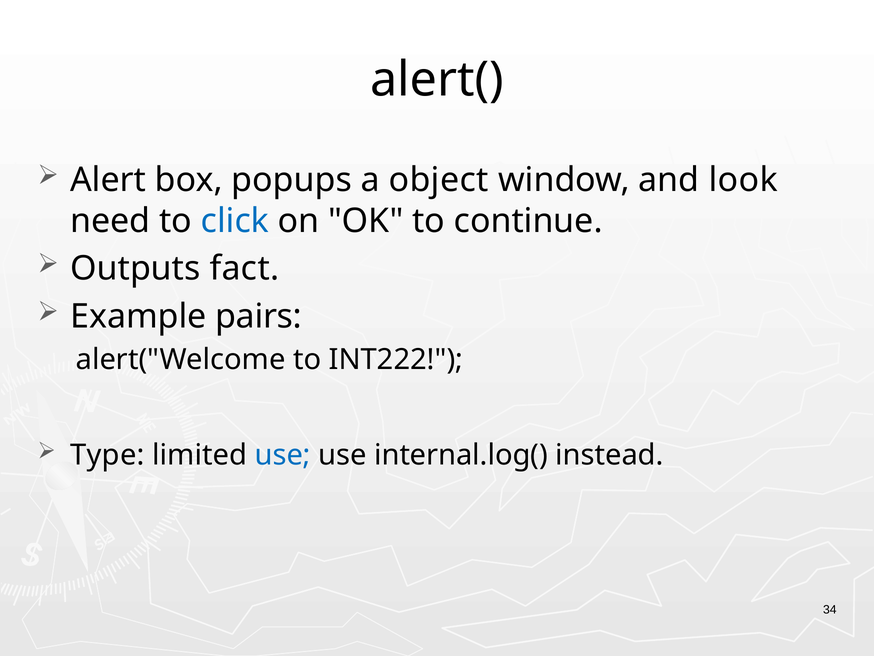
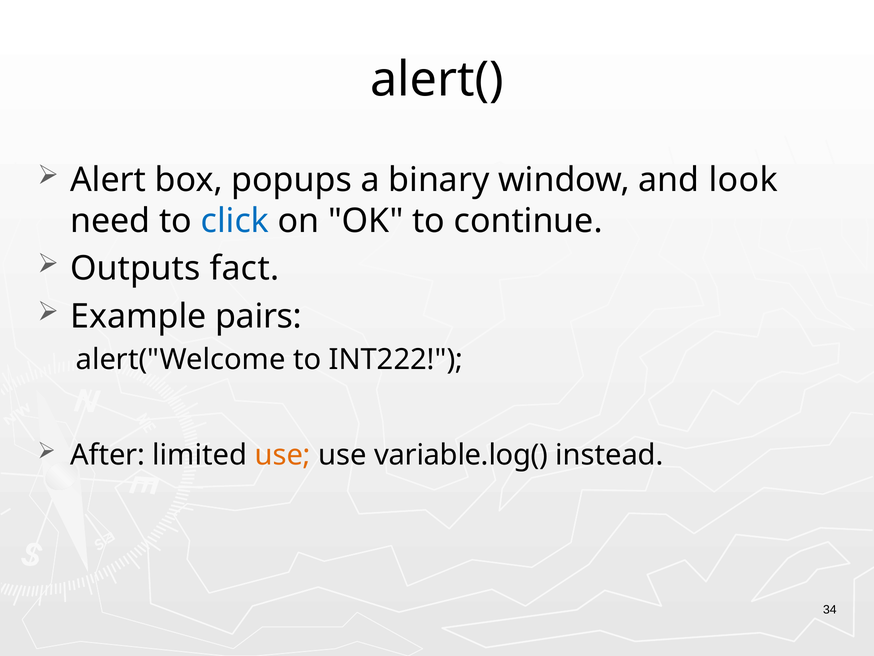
object: object -> binary (439, 180)
Type: Type -> After (108, 455)
use colour: blue -> orange (283, 455)
internal.log(: internal.log( -> variable.log( (461, 455)
